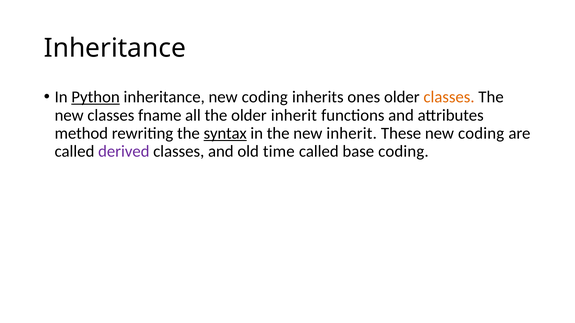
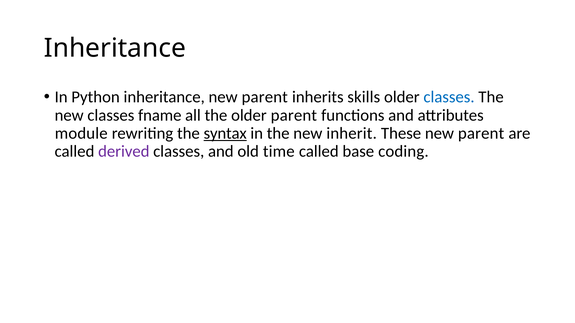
Python underline: present -> none (96, 97)
inheritance new coding: coding -> parent (265, 97)
ones: ones -> skills (364, 97)
classes colour: orange -> blue (449, 97)
older inherit: inherit -> parent (294, 115)
method: method -> module (81, 133)
These new coding: coding -> parent (481, 133)
